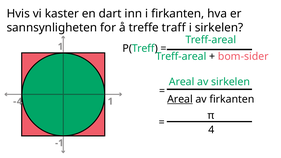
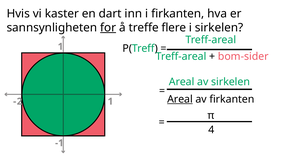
for underline: none -> present (108, 28)
traff: traff -> flere (174, 28)
4: 4 -> 2 (20, 101)
